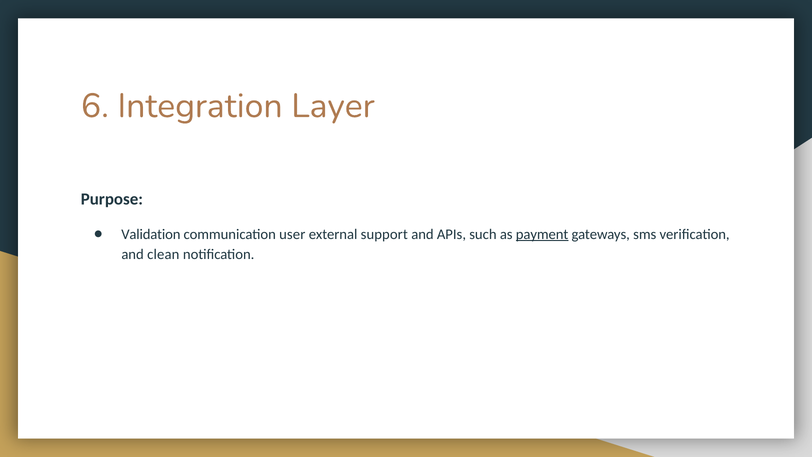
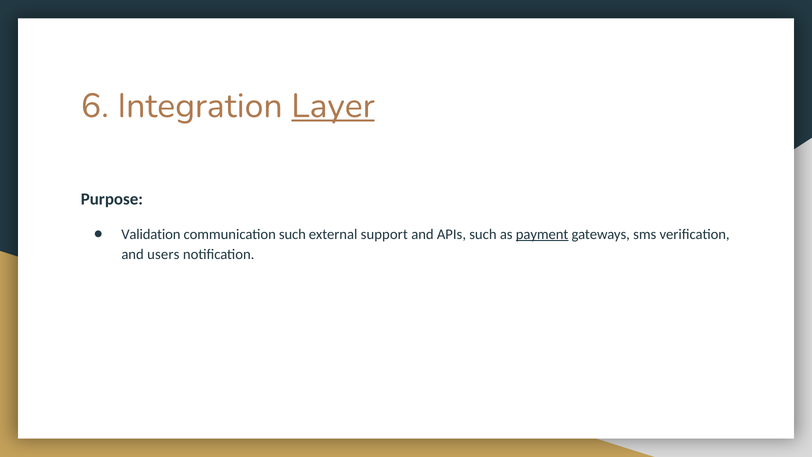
Layer underline: none -> present (333, 106)
communication user: user -> such (292, 234)
clean: clean -> users (163, 254)
